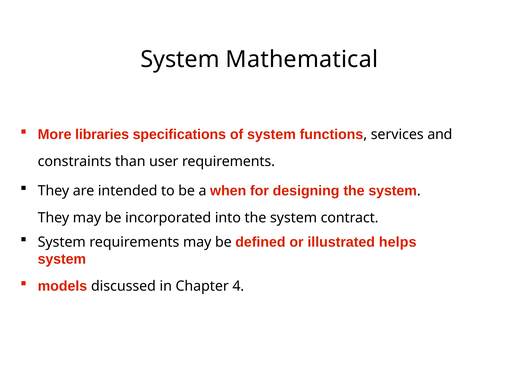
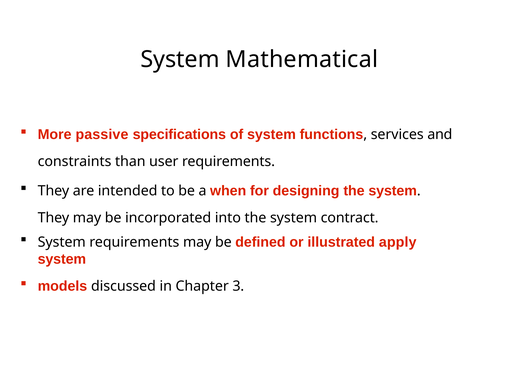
libraries: libraries -> passive (102, 134)
helps: helps -> apply (398, 242)
4: 4 -> 3 (238, 286)
